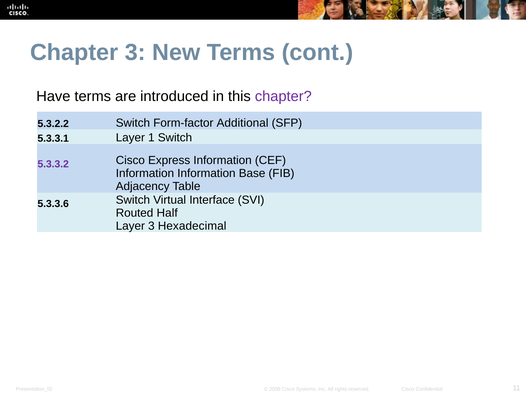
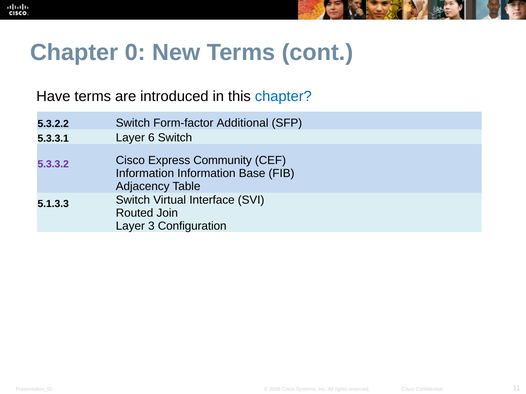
Chapter 3: 3 -> 0 (135, 52)
chapter colour: purple -> blue (283, 96)
1: 1 -> 6 (151, 138)
Express Information: Information -> Community (223, 161)
5.3.3.6: 5.3.3.6 -> 5.1.3.3 (53, 204)
Half: Half -> Join (167, 213)
Hexadecimal: Hexadecimal -> Configuration (192, 226)
